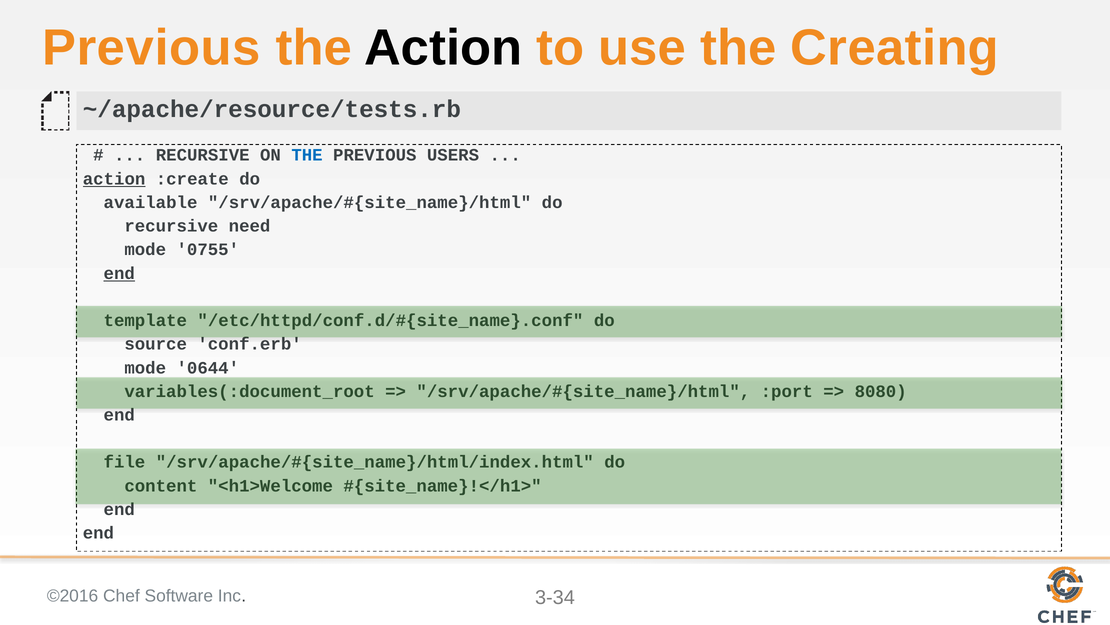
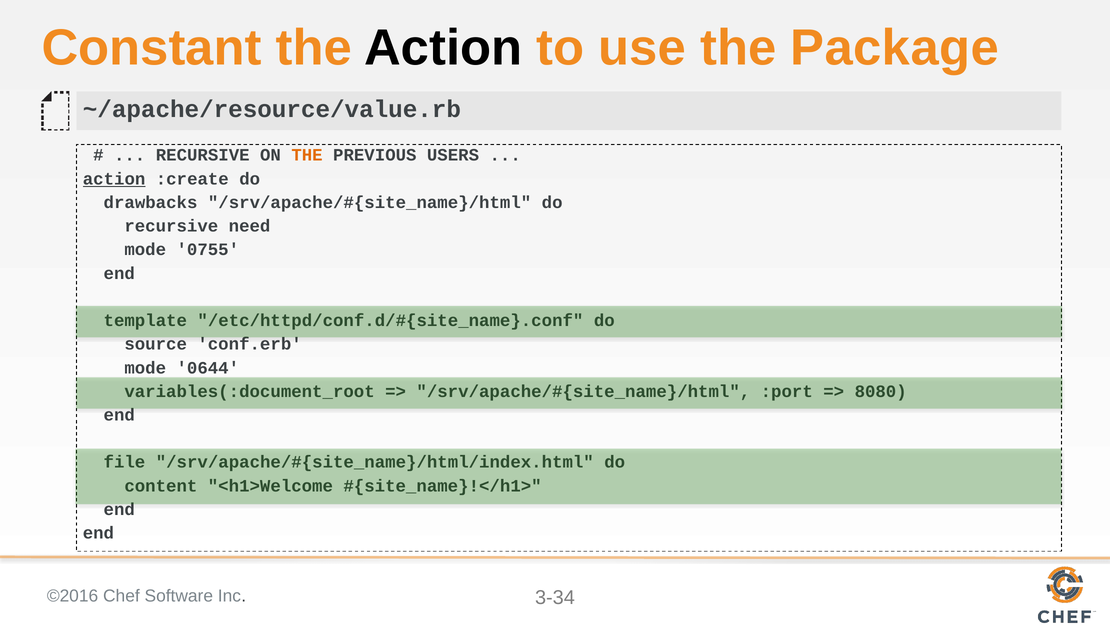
Previous: Previous -> Constant (152, 48)
Creating: Creating -> Package (895, 48)
~/apache/resource/tests.rb: ~/apache/resource/tests.rb -> ~/apache/resource/value.rb (272, 109)
THE colour: blue -> orange (307, 155)
available: available -> drawbacks (151, 202)
end underline: present -> none (119, 273)
